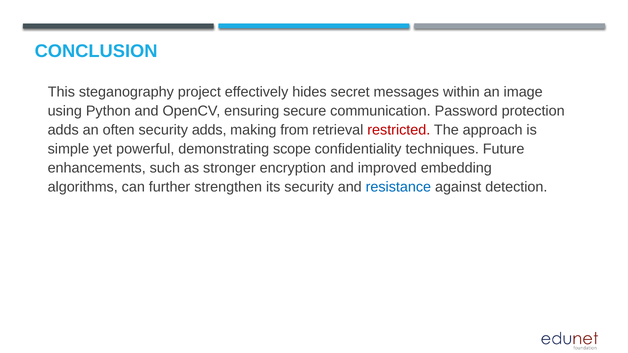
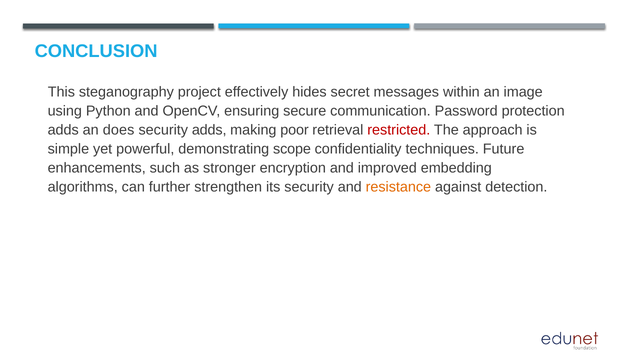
often: often -> does (119, 130)
from: from -> poor (295, 130)
resistance colour: blue -> orange (398, 187)
